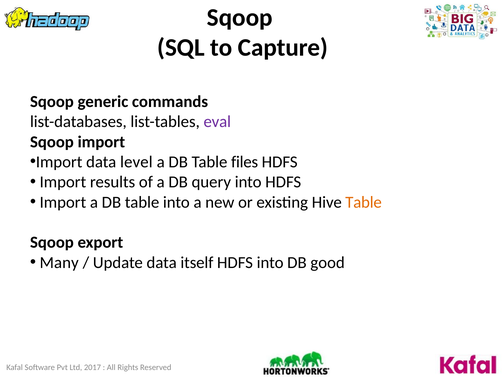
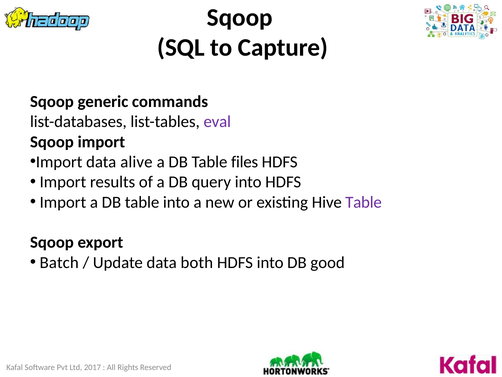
level: level -> alive (136, 162)
Table colour: orange -> purple (364, 202)
Many: Many -> Batch (59, 262)
itself: itself -> both (197, 262)
